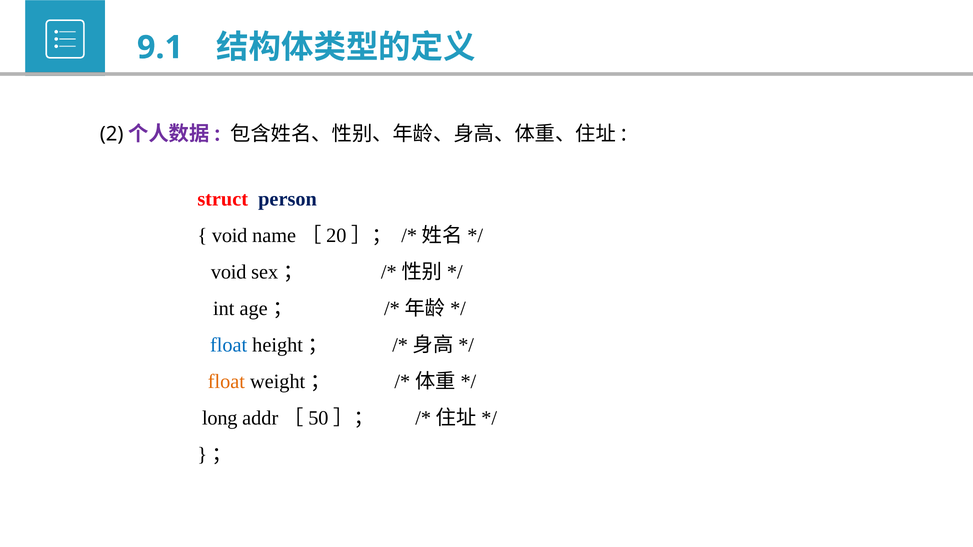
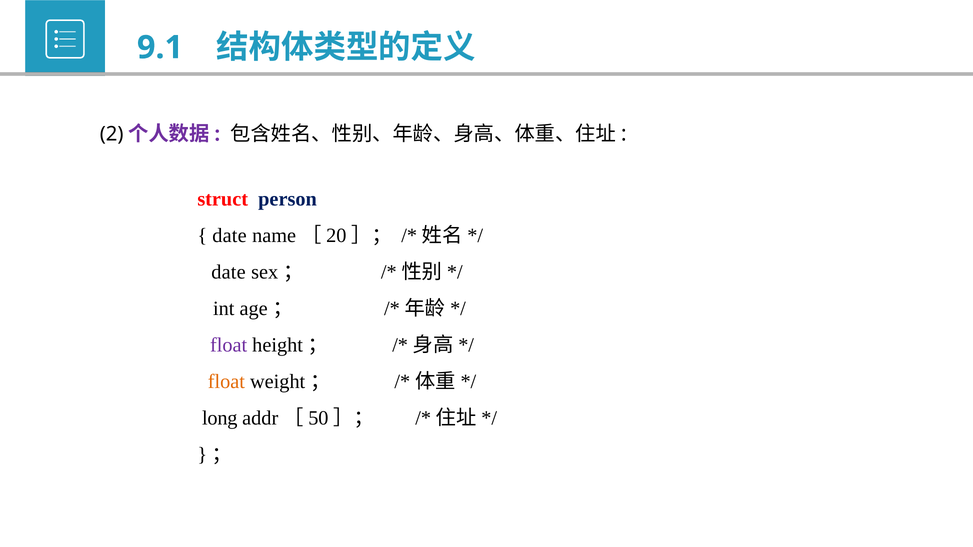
void: void -> date (229, 236)
void: void -> date (228, 272)
float colour: blue -> purple (229, 345)
